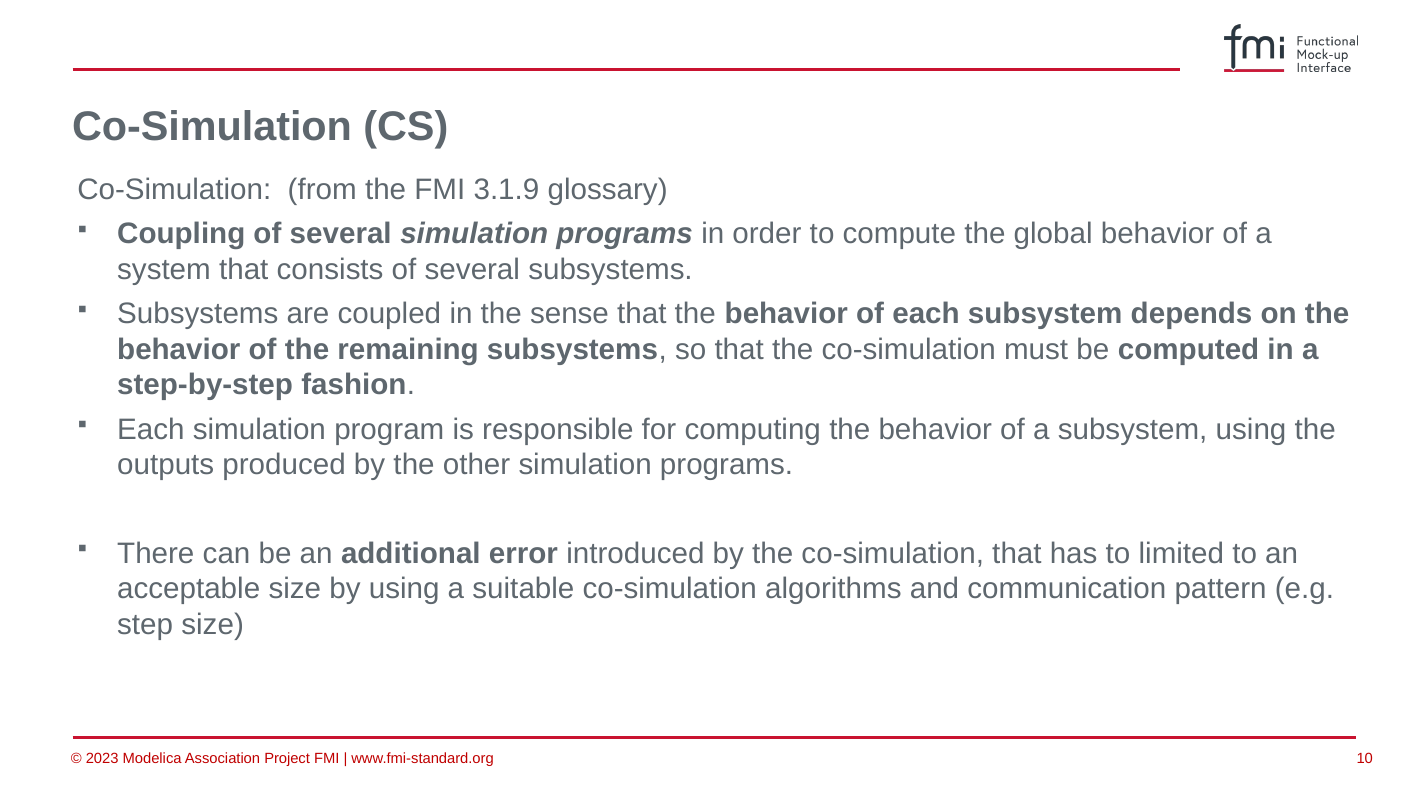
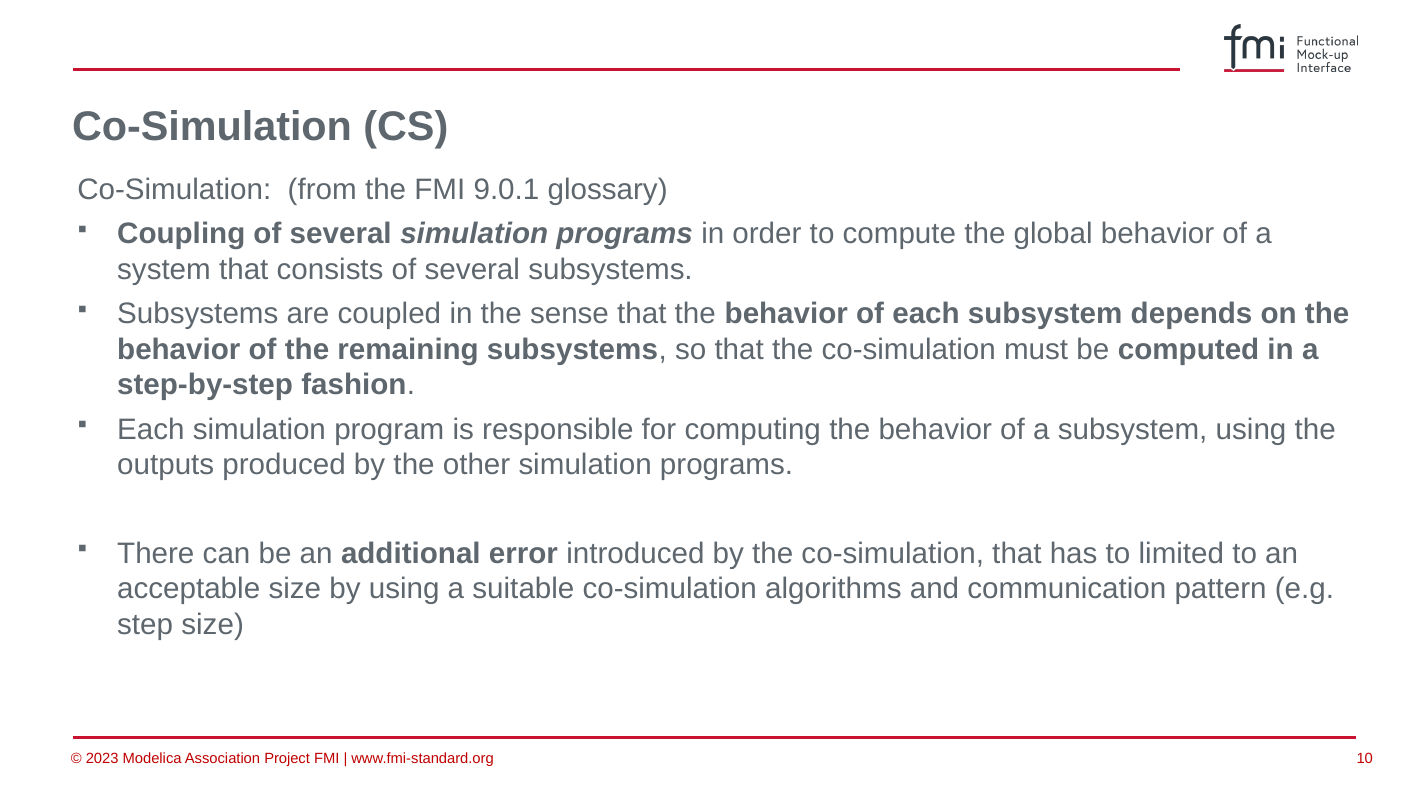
3.1.9: 3.1.9 -> 9.0.1 (506, 190)
